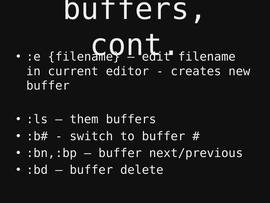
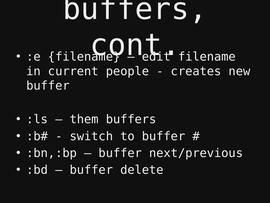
editor: editor -> people (127, 71)
